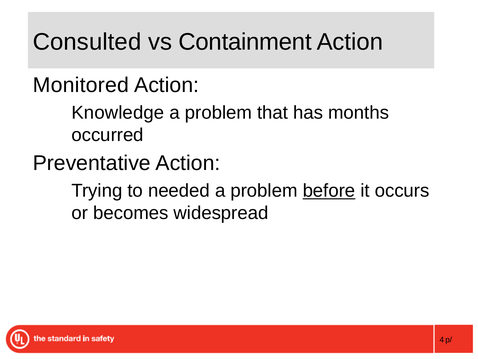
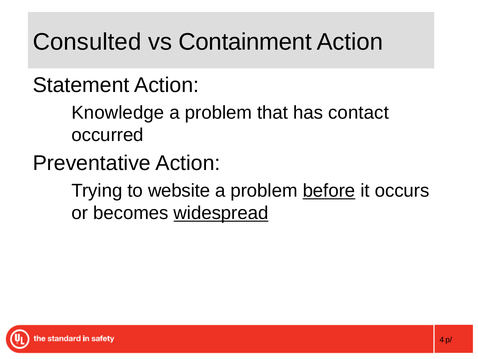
Monitored: Monitored -> Statement (81, 85)
months: months -> contact (359, 112)
needed: needed -> website (179, 190)
widespread underline: none -> present (221, 213)
